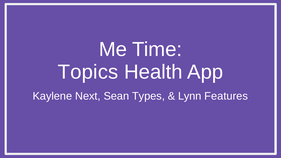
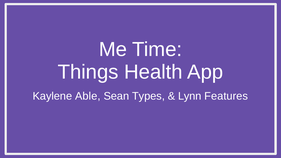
Topics: Topics -> Things (88, 72)
Next: Next -> Able (88, 96)
